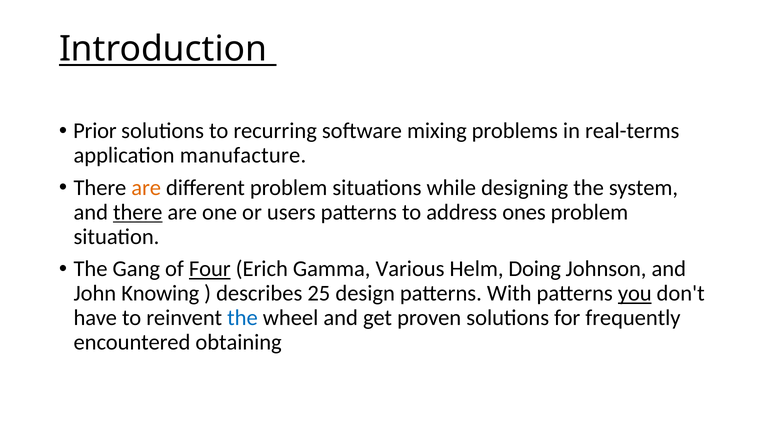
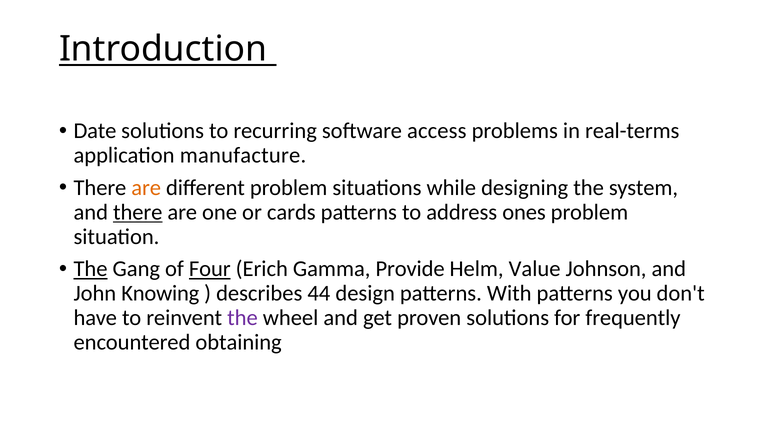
Prior: Prior -> Date (95, 131)
mixing: mixing -> access (437, 131)
users: users -> cards (291, 212)
The underline: none -> present (91, 269)
Various: Various -> Provide (410, 269)
Doing: Doing -> Value (535, 269)
25: 25 -> 44 (319, 293)
you underline: present -> none (635, 293)
the colour: blue -> purple (243, 317)
